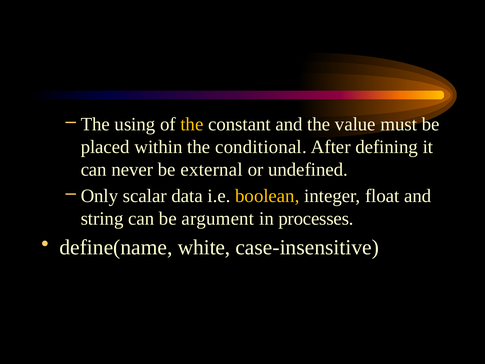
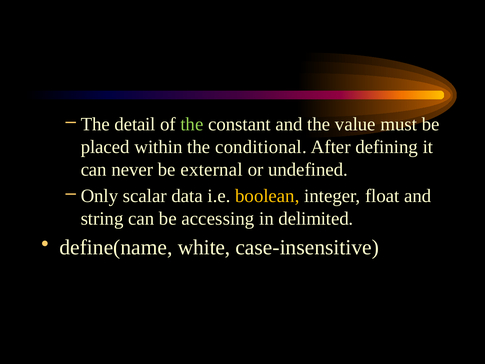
using: using -> detail (135, 124)
the colour: yellow -> light green (192, 124)
argument: argument -> accessing (218, 219)
processes: processes -> delimited (316, 219)
